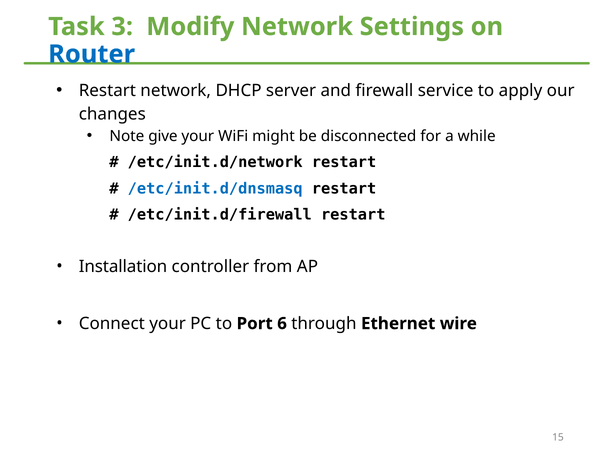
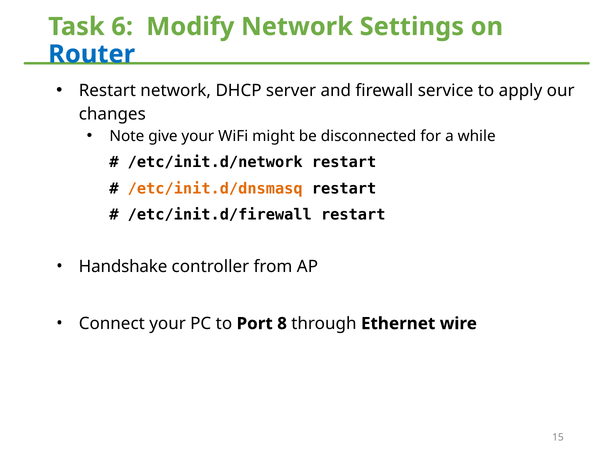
3: 3 -> 6 (122, 27)
/etc/init.d/dnsmasq colour: blue -> orange (215, 189)
Installation: Installation -> Handshake (123, 266)
6: 6 -> 8 (282, 324)
